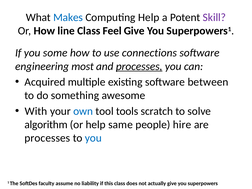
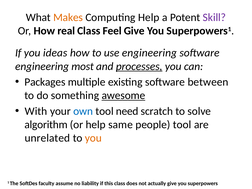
Makes colour: blue -> orange (68, 17)
line: line -> real (66, 31)
some: some -> ideas (55, 53)
use connections: connections -> engineering (149, 53)
Acquired: Acquired -> Packages (45, 82)
awesome underline: none -> present (123, 95)
tools: tools -> need (127, 111)
people hire: hire -> tool (182, 125)
processes: processes -> unrelated (47, 138)
you colour: blue -> orange (93, 138)
